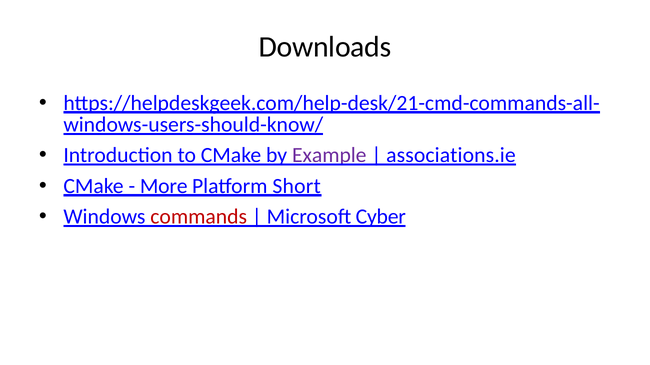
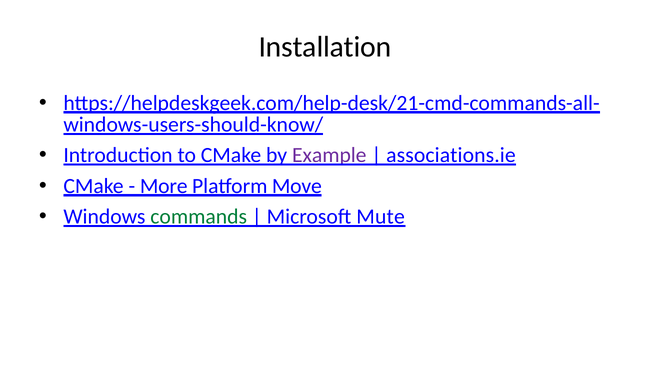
Downloads: Downloads -> Installation (325, 47)
Short: Short -> Move (297, 186)
commands colour: red -> green (199, 217)
Cyber: Cyber -> Mute (381, 217)
